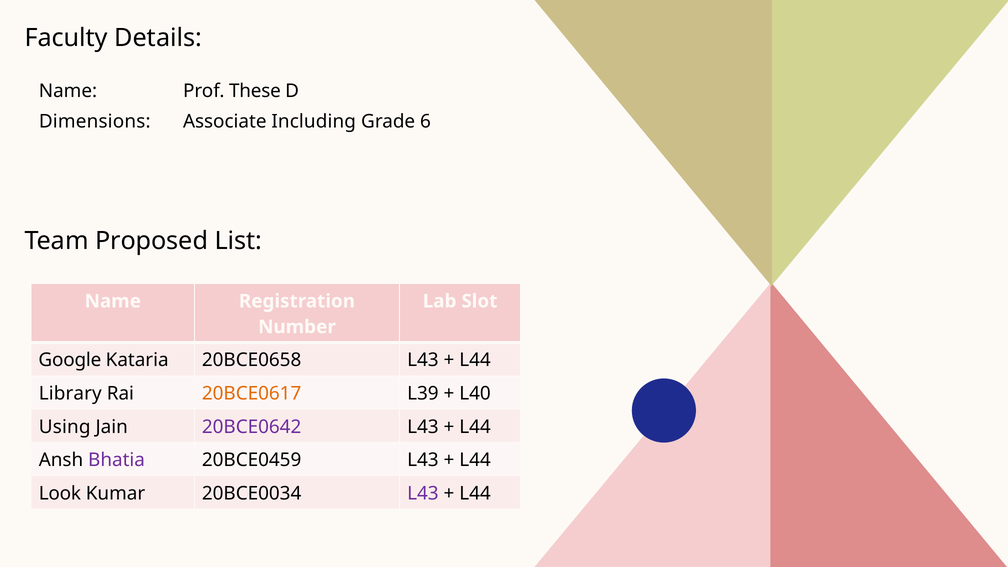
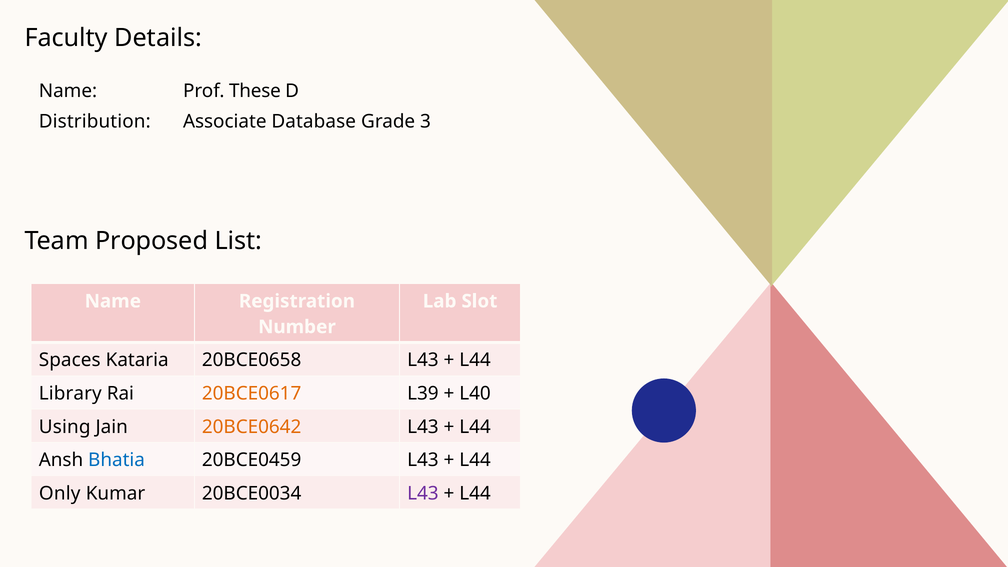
Dimensions: Dimensions -> Distribution (95, 122)
Including: Including -> Database (314, 122)
6: 6 -> 3 (425, 122)
Google: Google -> Spaces (70, 360)
20BCE0642 colour: purple -> orange (252, 427)
Bhatia colour: purple -> blue (117, 460)
Look: Look -> Only (60, 493)
